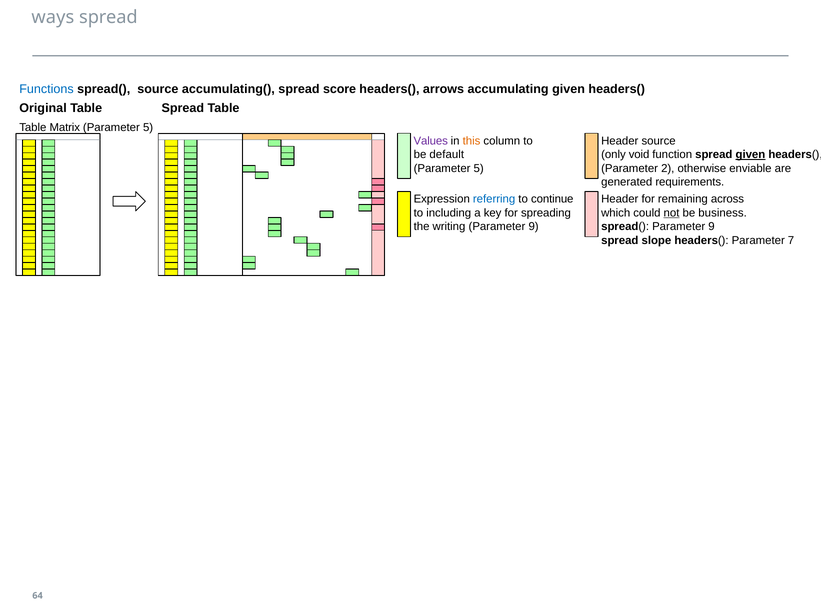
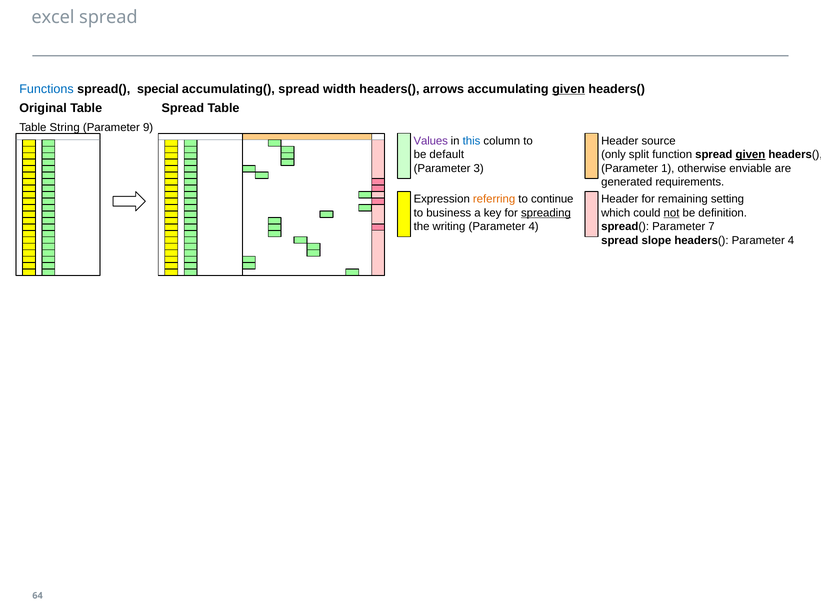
ways: ways -> excel (53, 17)
spread( source: source -> special (158, 89)
score: score -> width (339, 89)
given underline: none -> present (569, 89)
Matrix: Matrix -> String (65, 128)
5: 5 -> 9 (148, 128)
this colour: orange -> blue (472, 141)
void: void -> split (639, 155)
5: 5 -> 3 (479, 168)
2: 2 -> 1 (668, 168)
referring colour: blue -> orange (494, 199)
across: across -> setting (727, 199)
including: including -> business (449, 213)
spreading underline: none -> present (546, 213)
business: business -> definition (723, 213)
9: 9 -> 4 (534, 227)
spread( Parameter 9: 9 -> 7 (711, 227)
headers( Parameter 7: 7 -> 4 (791, 240)
